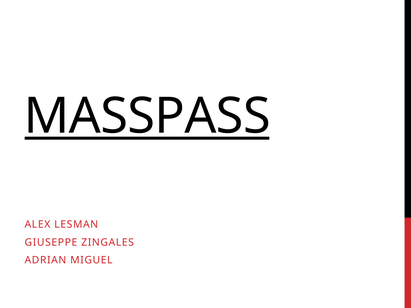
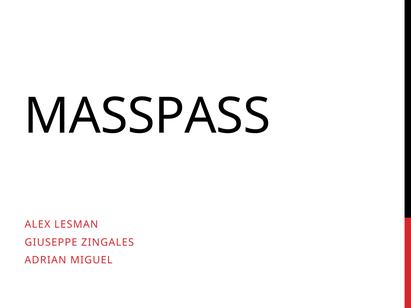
MASSPASS underline: present -> none (147, 117)
